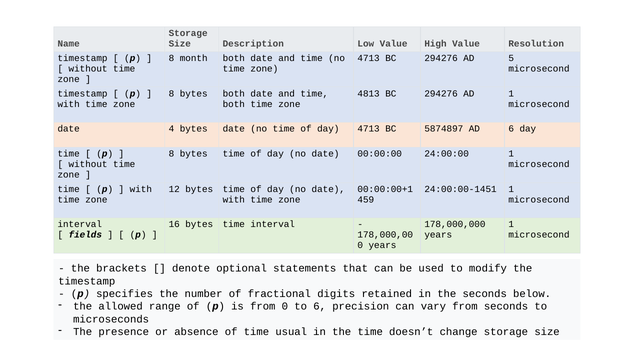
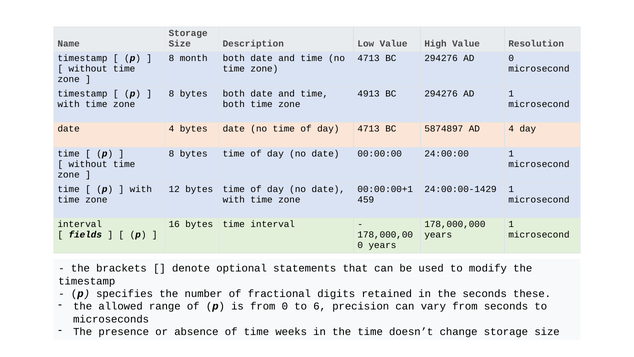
AD 5: 5 -> 0 (511, 58)
4813: 4813 -> 4913 (369, 93)
AD 6: 6 -> 4 (511, 129)
24:00:00-1451: 24:00:00-1451 -> 24:00:00-1429 (461, 189)
below: below -> these (532, 294)
usual: usual -> weeks (291, 332)
